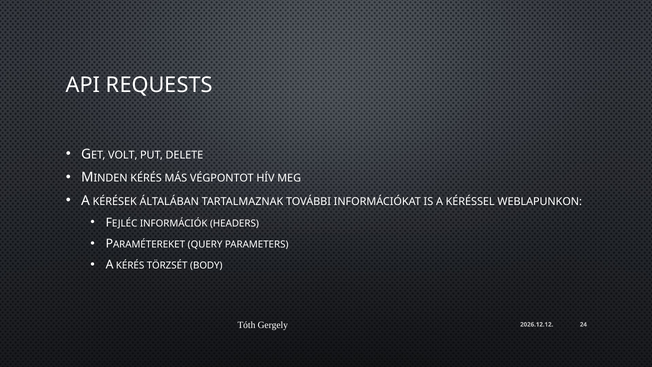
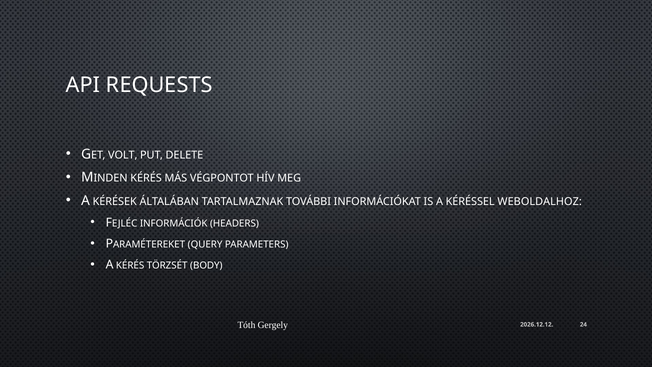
WEBLAPUNKON: WEBLAPUNKON -> WEBOLDALHOZ (540, 201)
